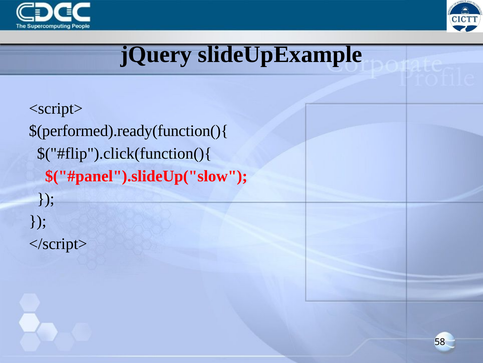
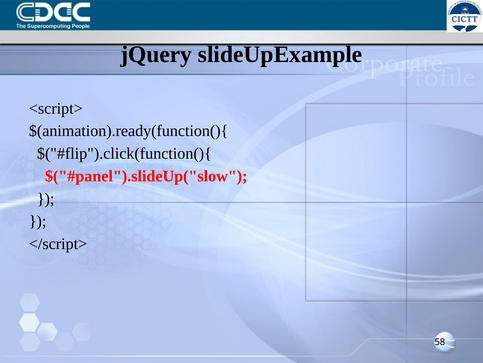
$(performed).ready(function(){: $(performed).ready(function(){ -> $(animation).ready(function(){ (129, 131)
